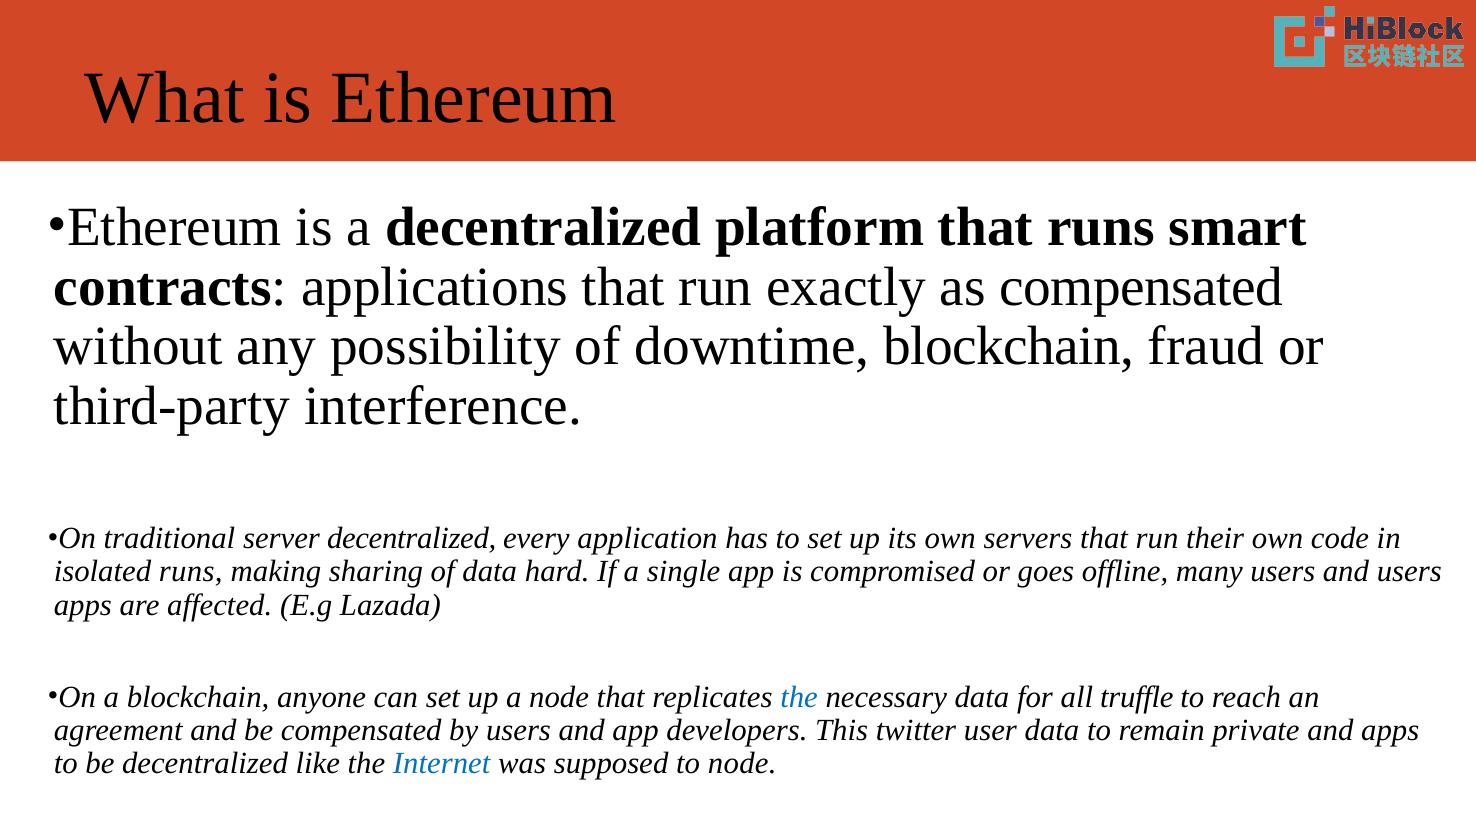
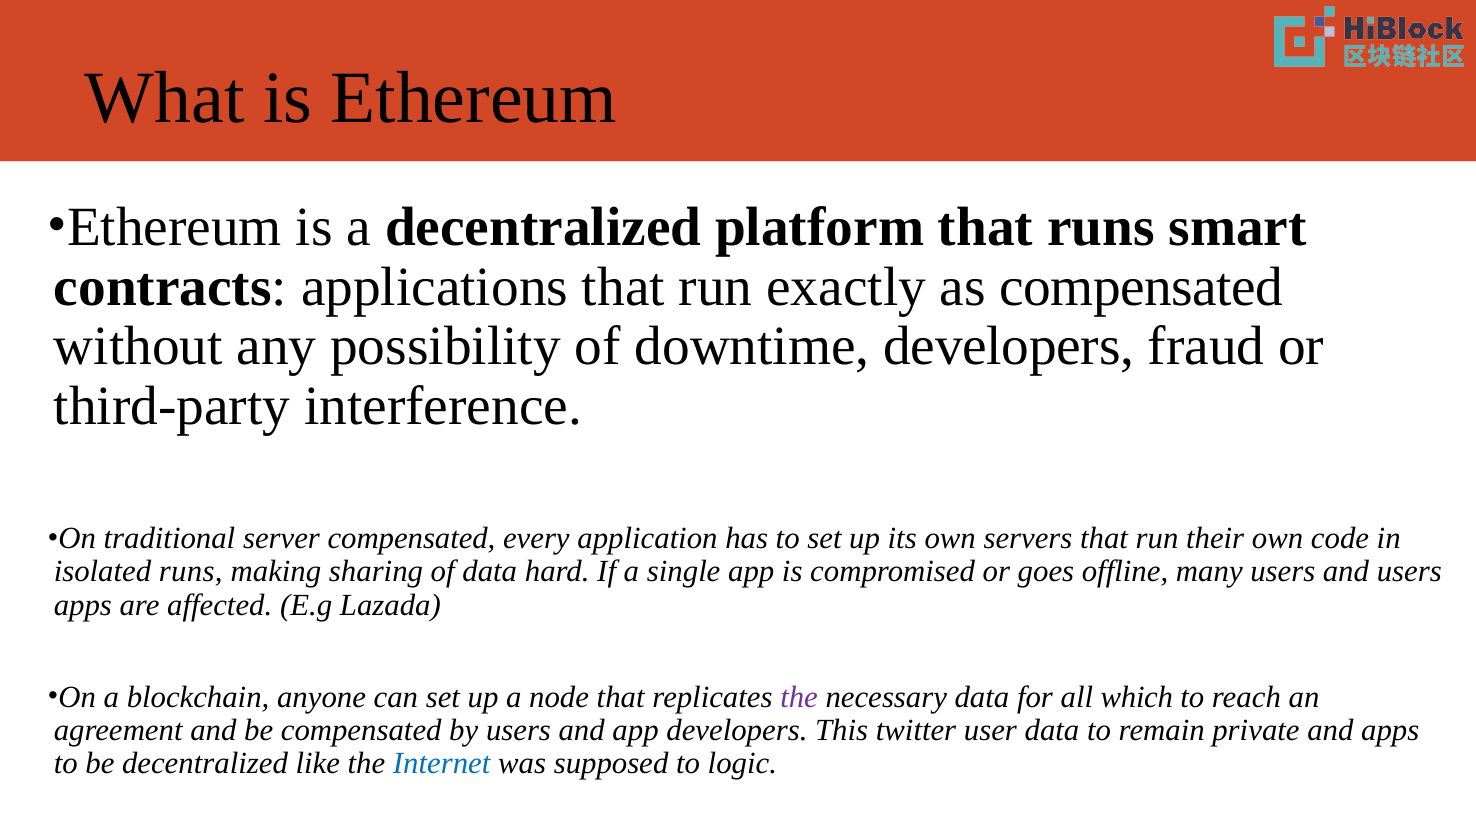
downtime blockchain: blockchain -> developers (1009, 347)
server decentralized: decentralized -> compensated (412, 539)
the colour: blue -> purple (799, 697)
truffle: truffle -> which (1137, 697)
to node: node -> logic (742, 764)
